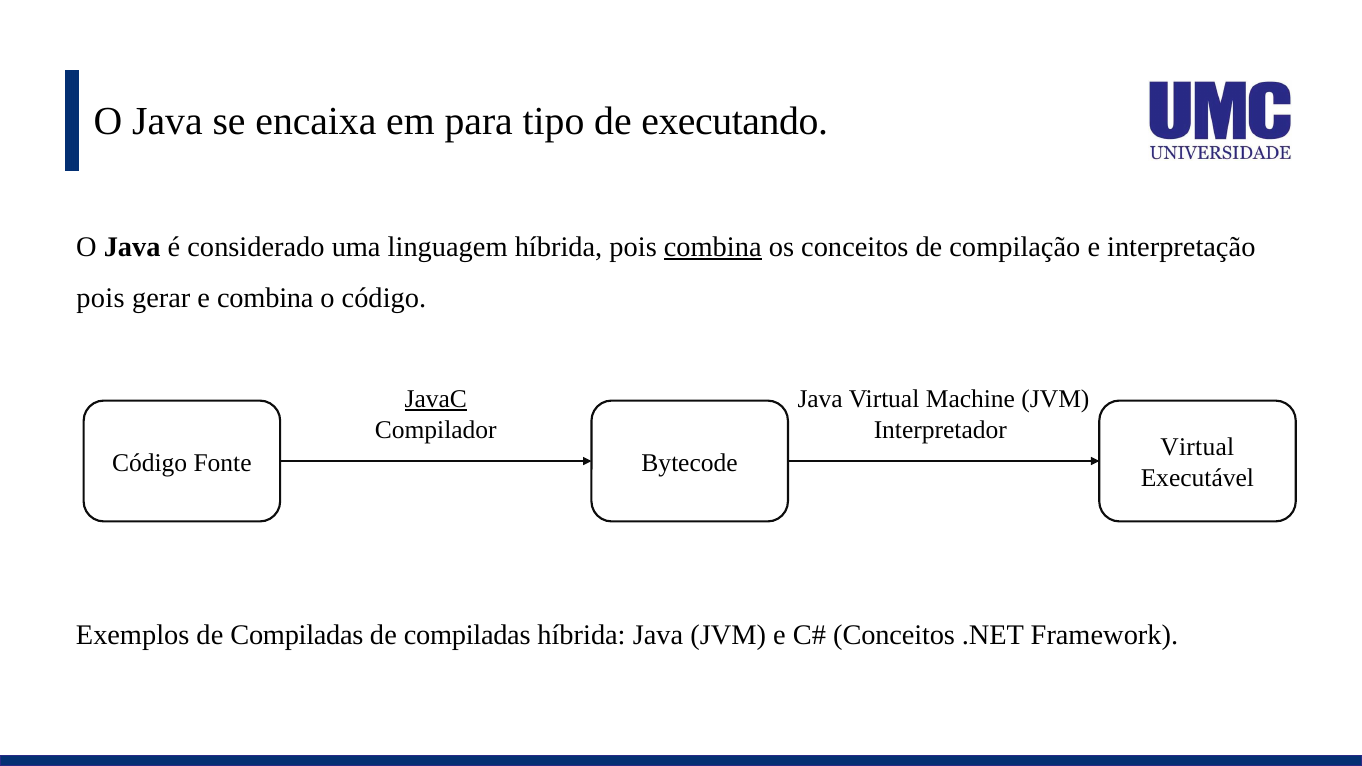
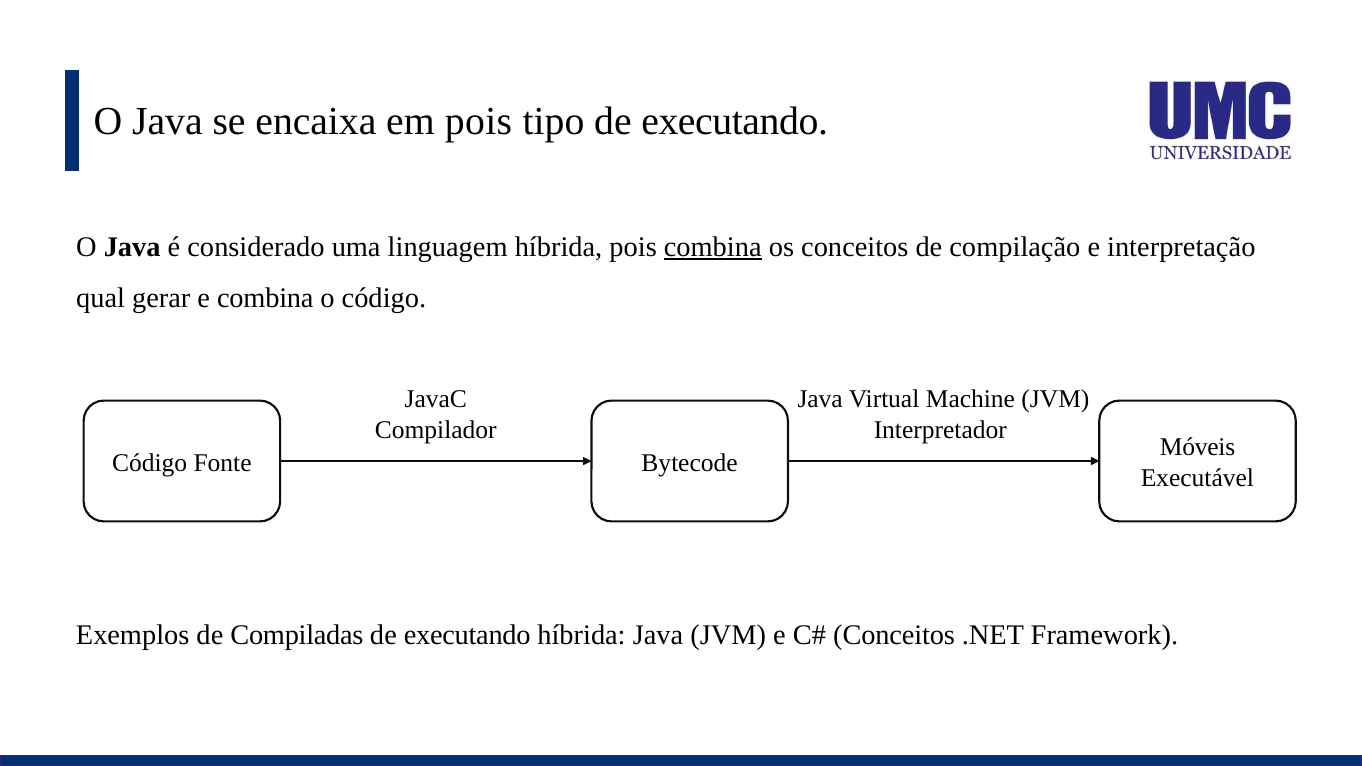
em para: para -> pois (479, 122)
pois: pois -> qual (101, 298)
JavaC underline: present -> none (436, 399)
Virtual: Virtual -> Móveis (1198, 448)
compiladas: compiladas -> executando (467, 636)
